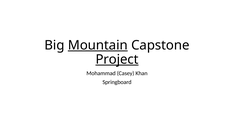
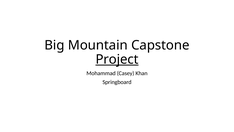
Mountain underline: present -> none (98, 45)
